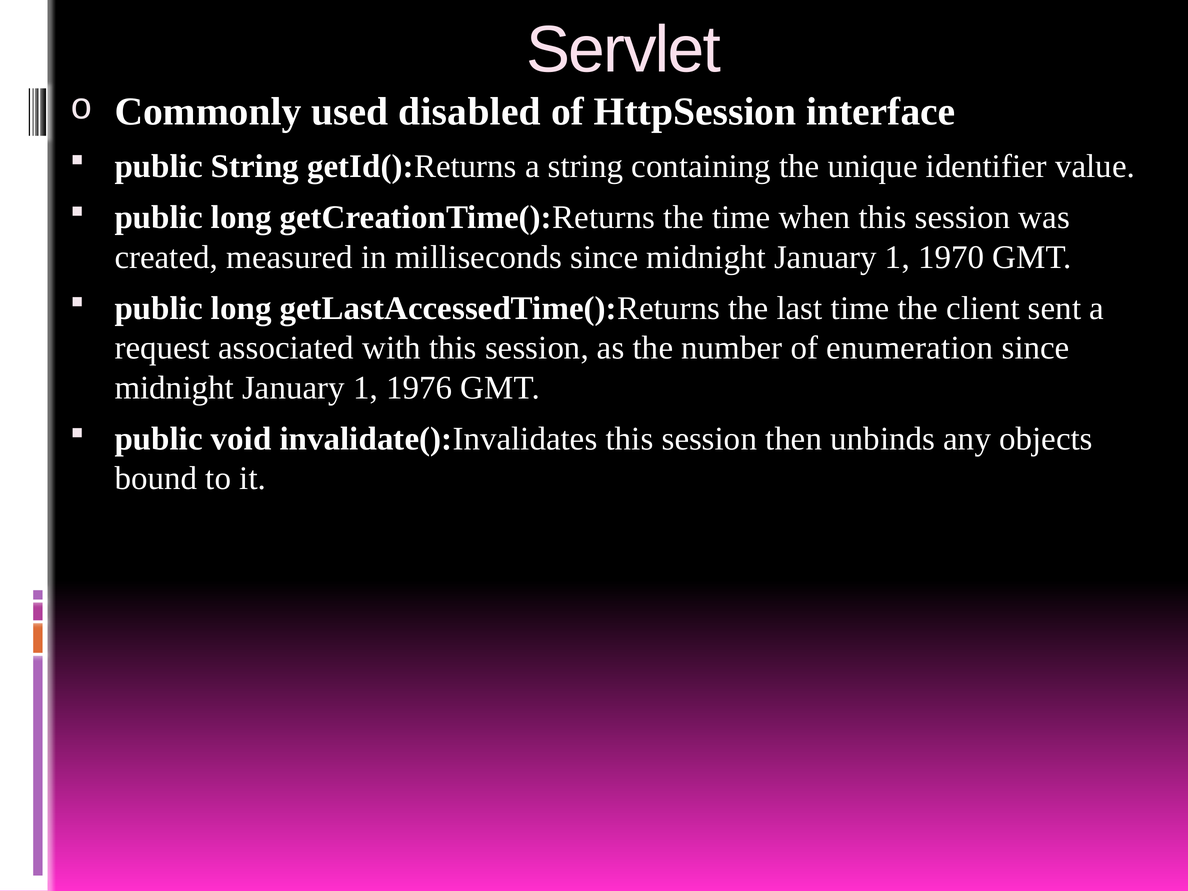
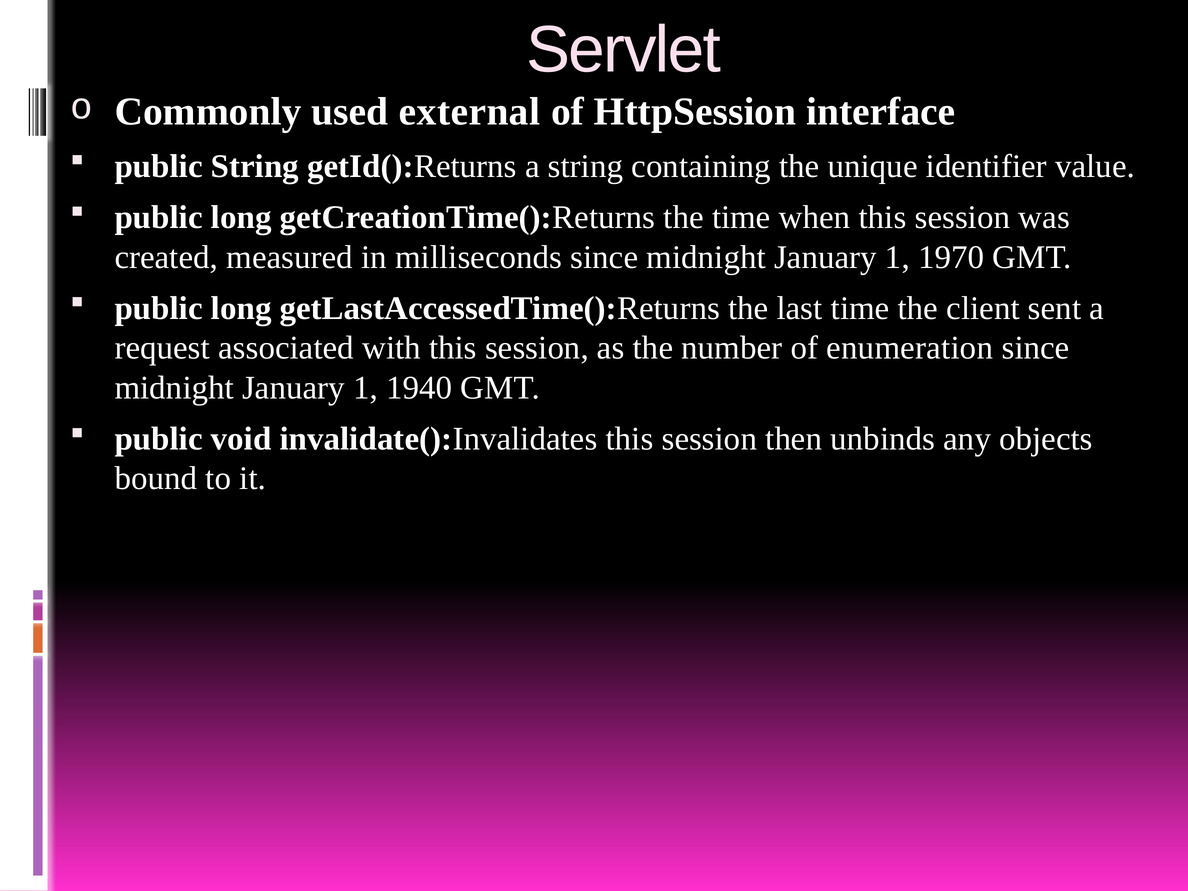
disabled: disabled -> external (470, 112)
1976: 1976 -> 1940 (419, 388)
